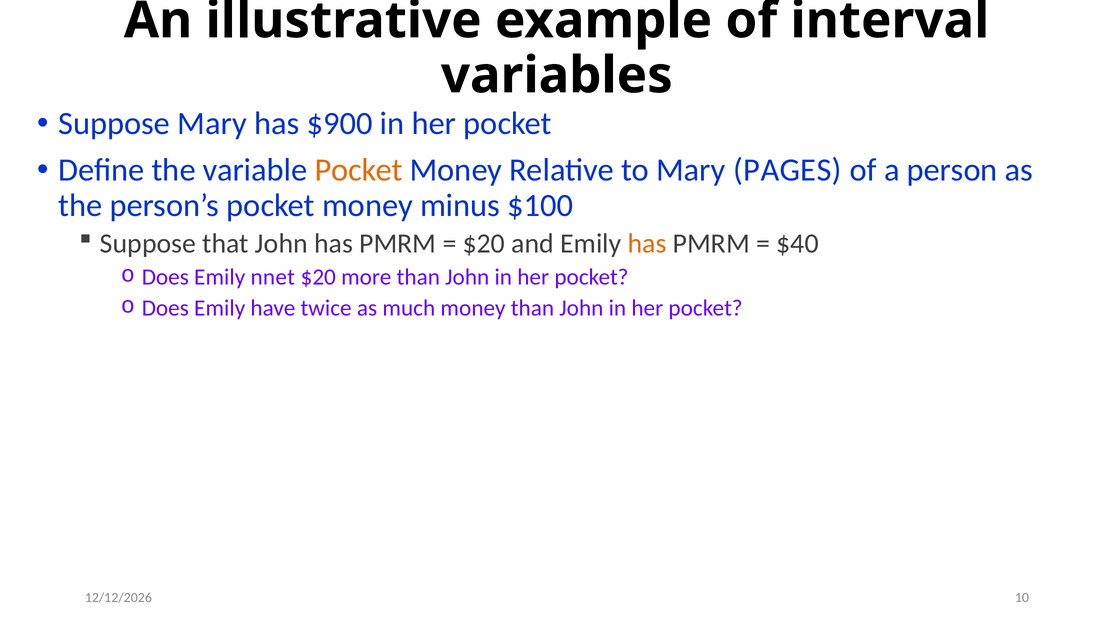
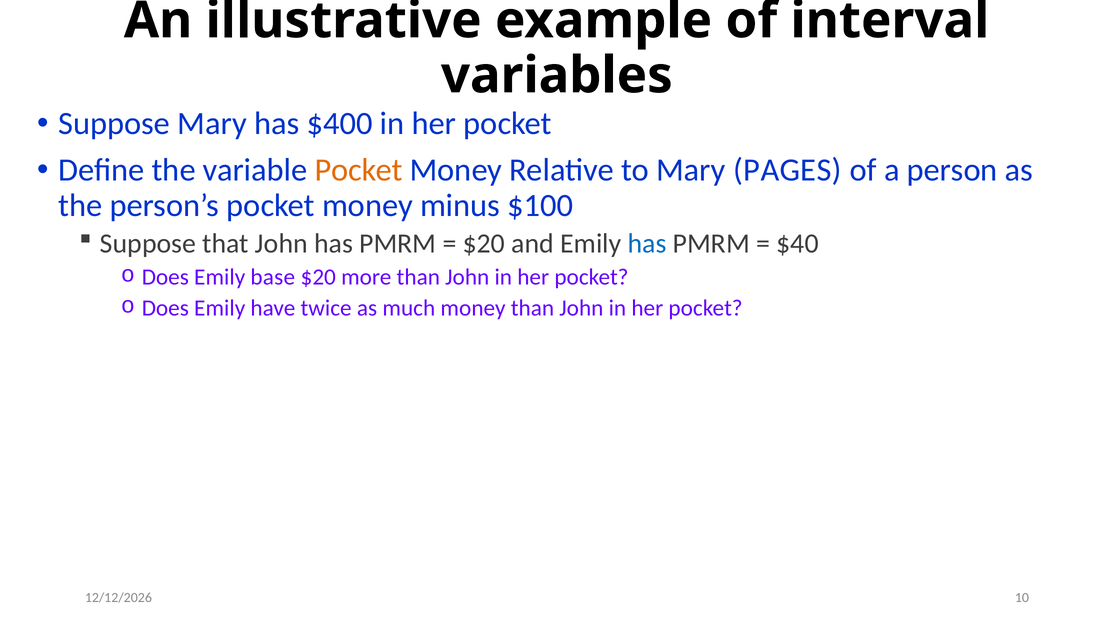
$900: $900 -> $400 (340, 124)
has colour: orange -> blue (647, 244)
nnet: nnet -> base (273, 277)
